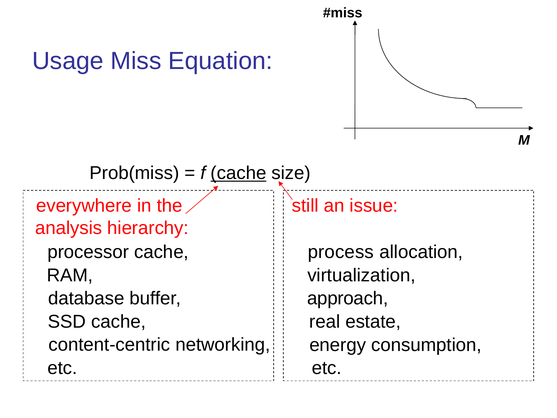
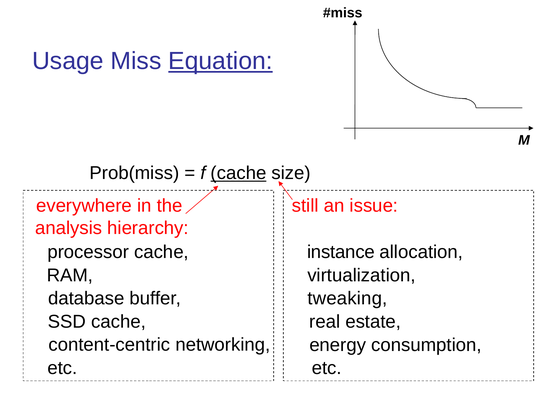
Equation underline: none -> present (221, 61)
process: process -> instance (341, 252)
approach: approach -> tweaking (347, 298)
